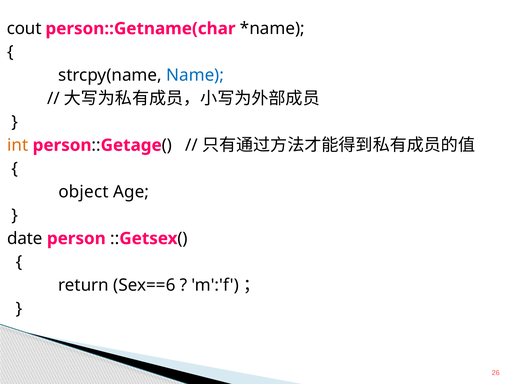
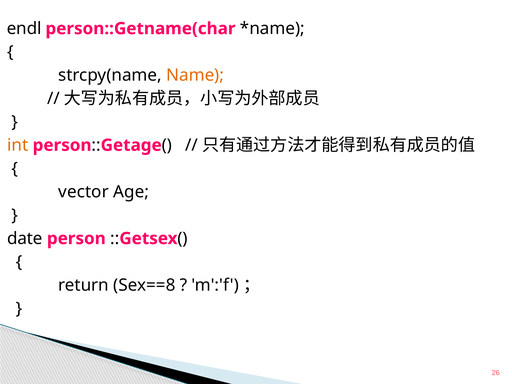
cout: cout -> endl (24, 29)
Name colour: blue -> orange (195, 75)
object: object -> vector (84, 192)
Sex==6: Sex==6 -> Sex==8 (144, 285)
